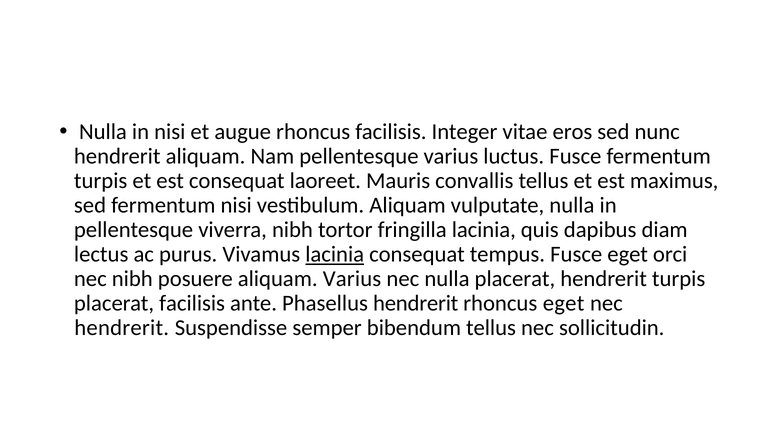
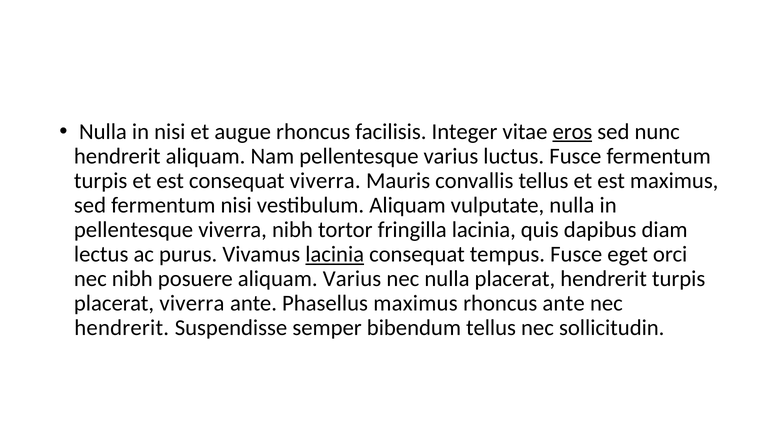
eros underline: none -> present (572, 132)
consequat laoreet: laoreet -> viverra (325, 181)
placerat facilisis: facilisis -> viverra (192, 304)
Phasellus hendrerit: hendrerit -> maximus (415, 304)
rhoncus eget: eget -> ante (564, 304)
